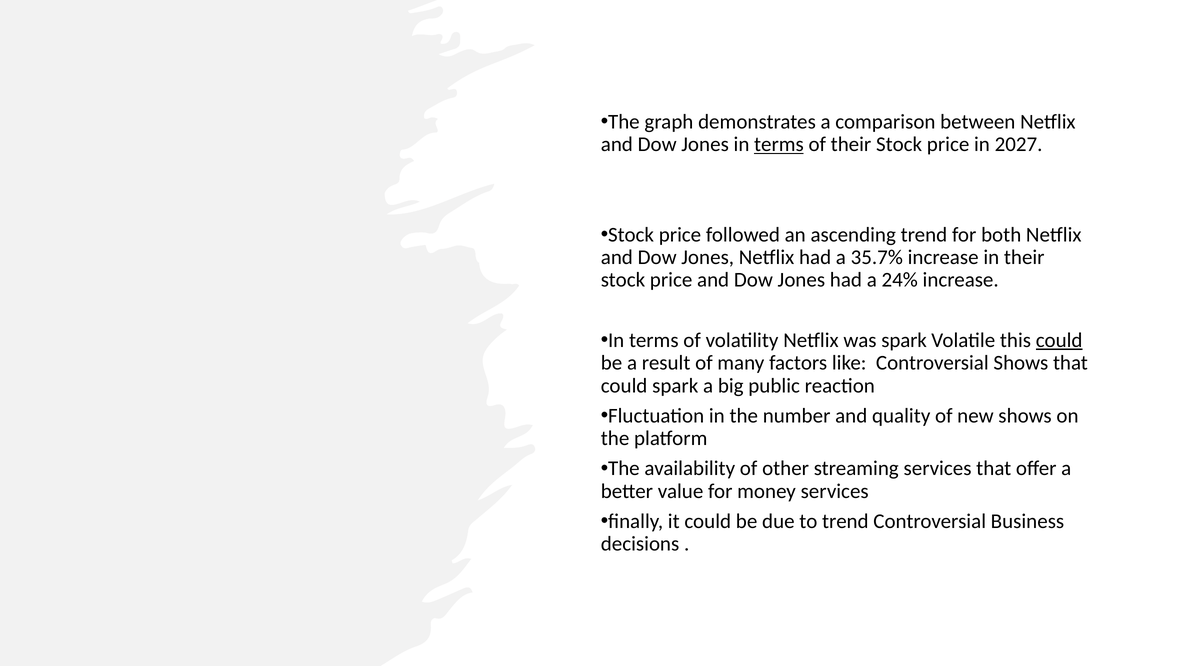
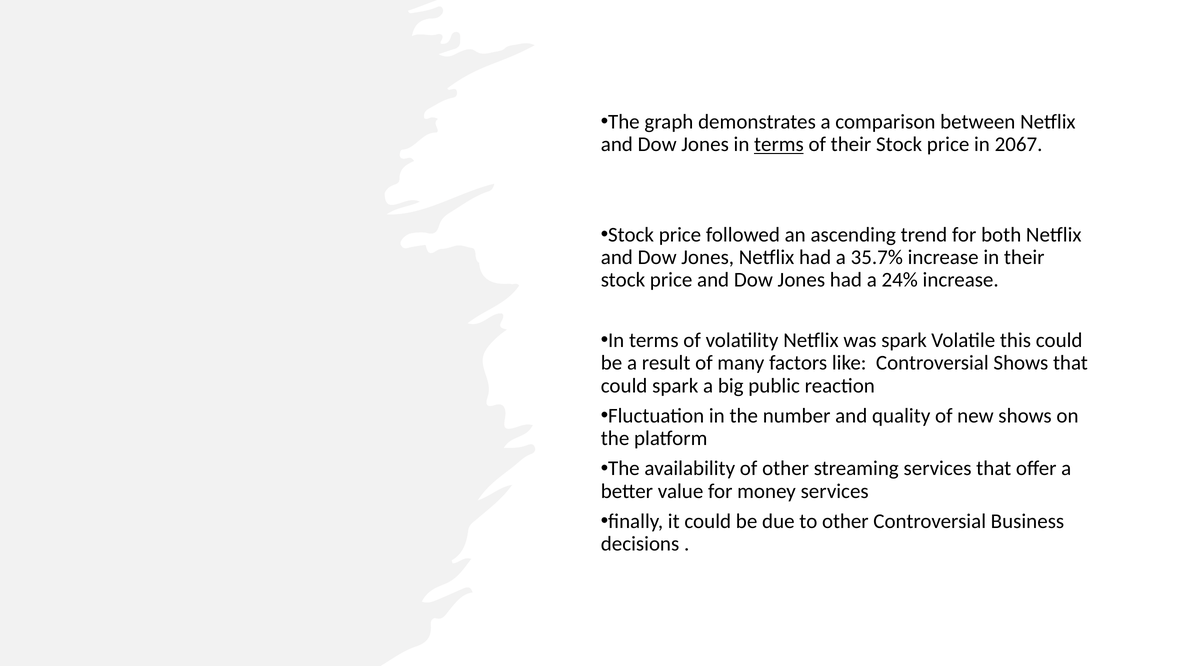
2027: 2027 -> 2067 (1019, 144)
could underline: present -> none (1059, 340)
to trend: trend -> other (845, 521)
